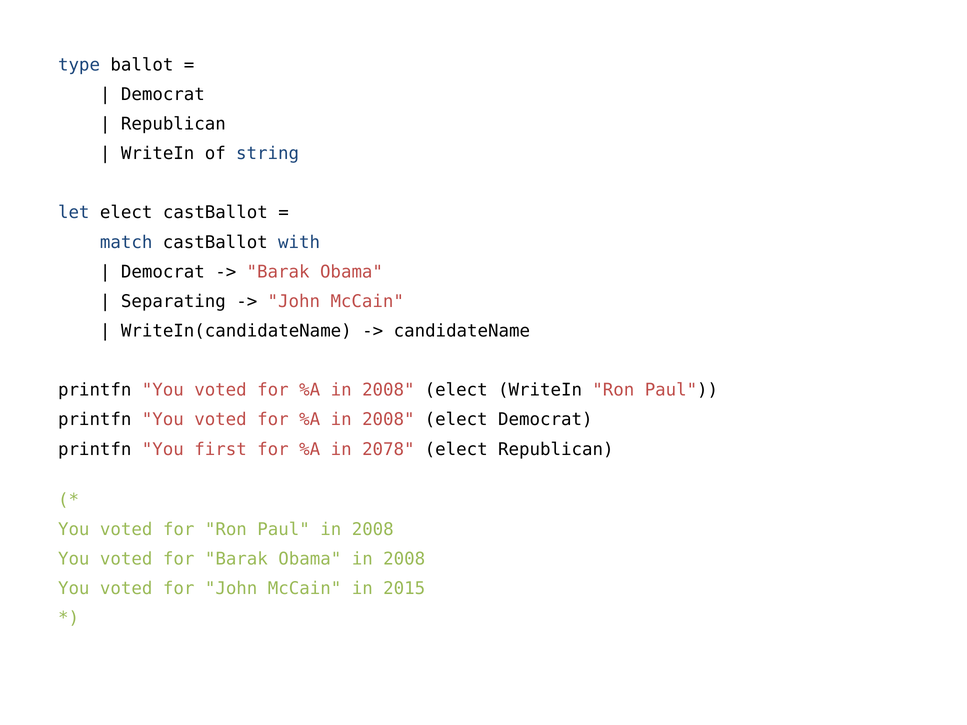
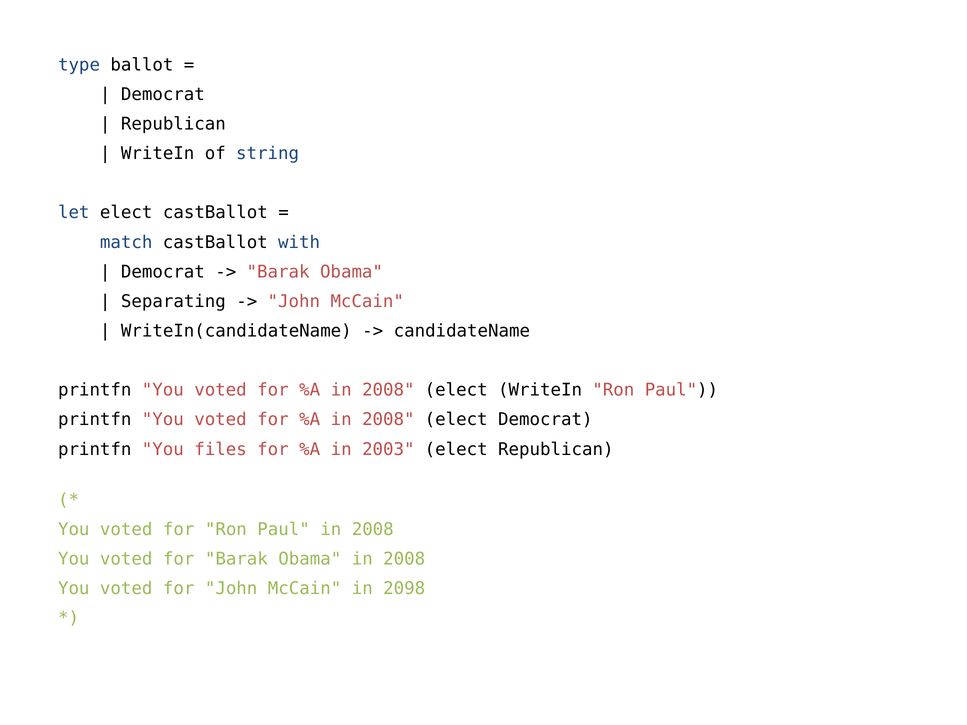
first: first -> files (221, 449)
2078: 2078 -> 2003 (388, 449)
2015: 2015 -> 2098 (404, 589)
